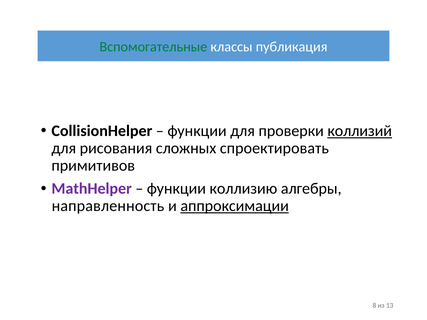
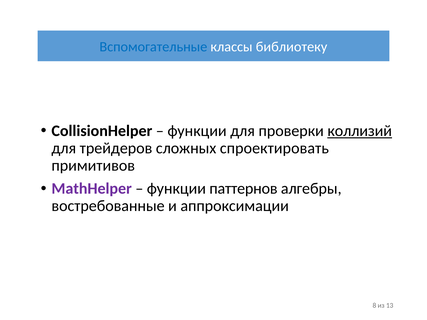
Вспомогательные colour: green -> blue (153, 47)
публикация: публикация -> библиотеку (292, 47)
рисования: рисования -> трейдеров (116, 148)
коллизию: коллизию -> паттернов (243, 189)
направленность: направленность -> востребованные (108, 206)
аппроксимации underline: present -> none (235, 206)
